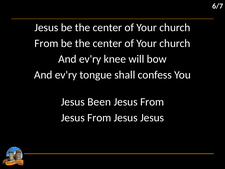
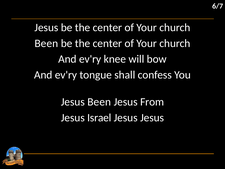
From: From -> Been (46, 43)
From: From -> Israel (99, 117)
